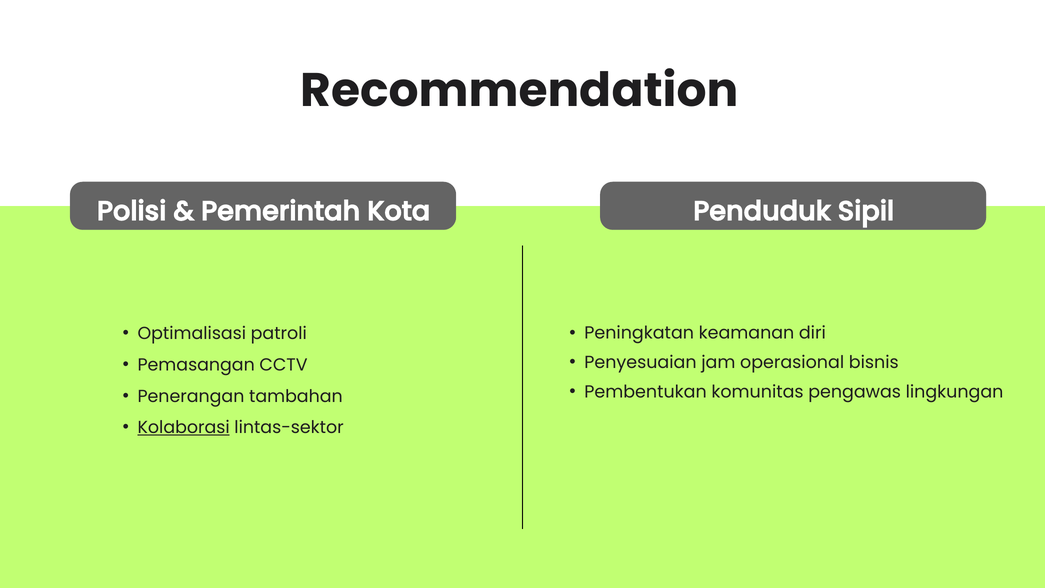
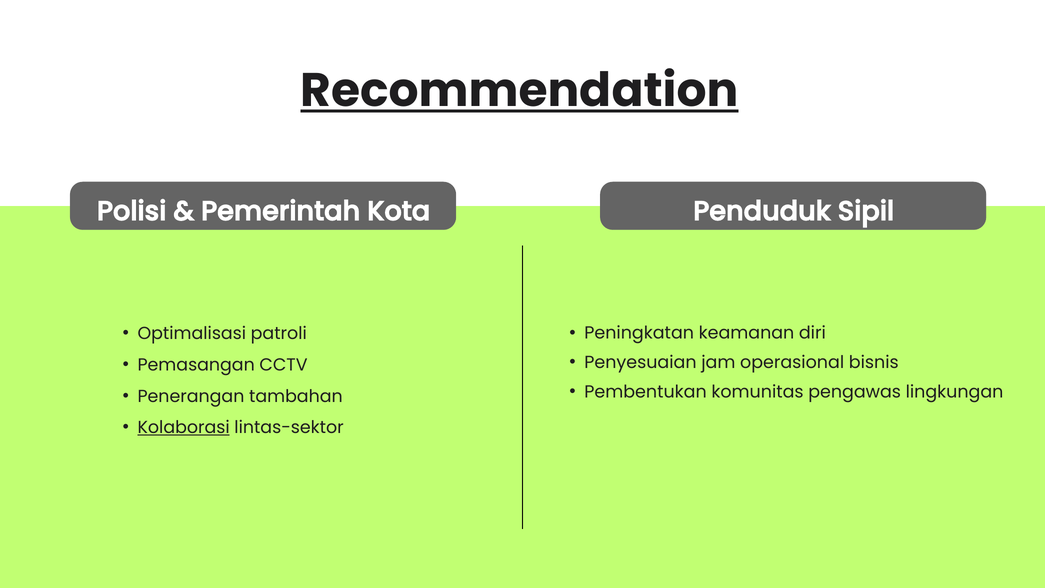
Recommendation underline: none -> present (519, 91)
